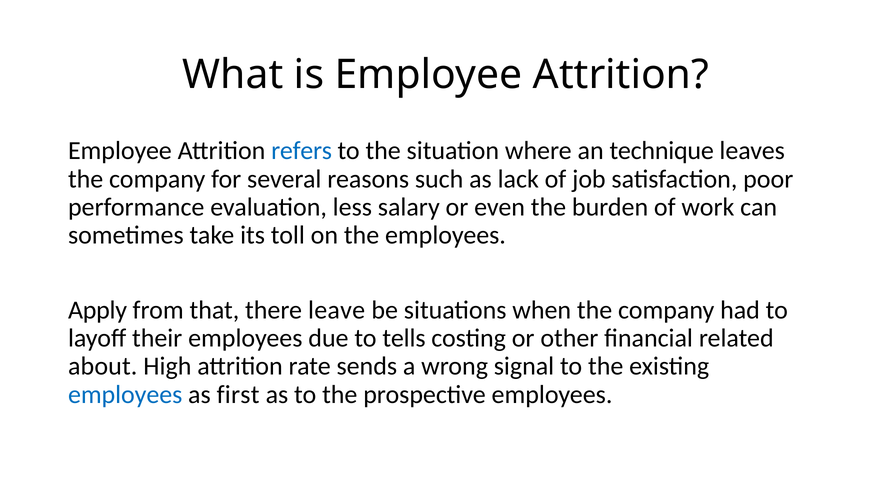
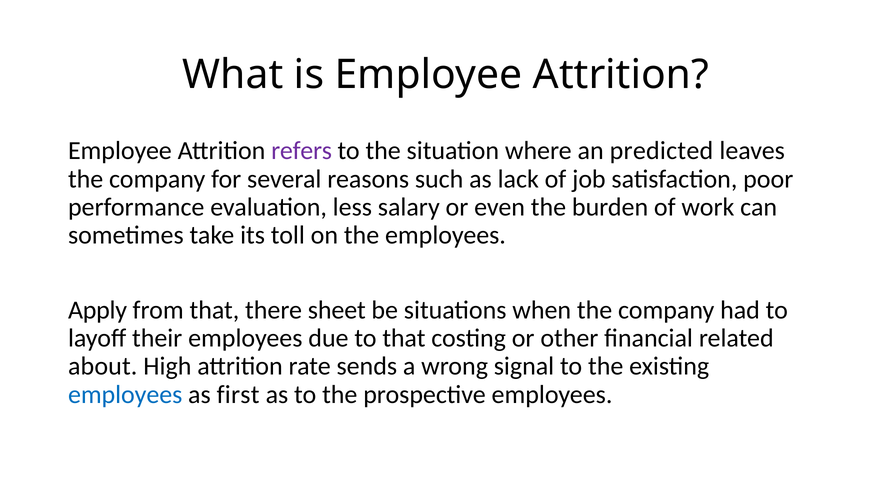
refers colour: blue -> purple (302, 151)
technique: technique -> predicted (661, 151)
leave: leave -> sheet (337, 310)
to tells: tells -> that (404, 338)
